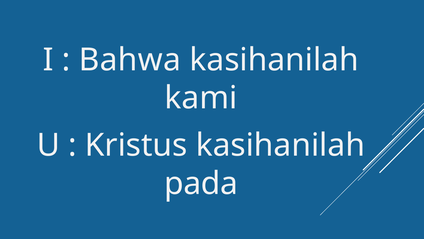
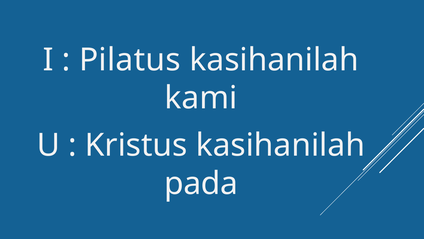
Bahwa: Bahwa -> Pilatus (130, 60)
